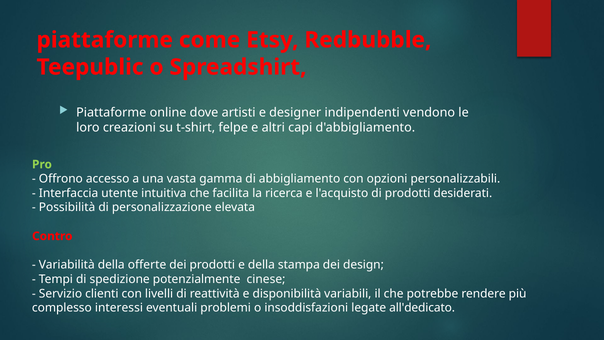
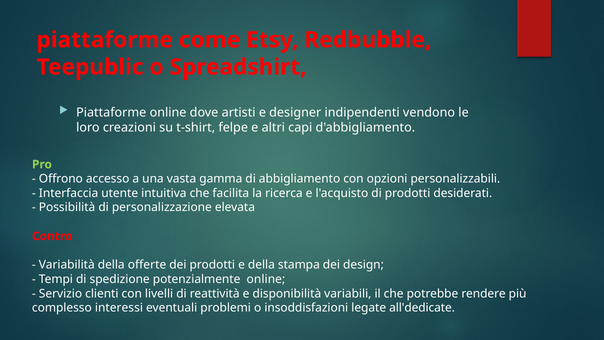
potenzialmente cinese: cinese -> online (266, 279)
all'dedicato: all'dedicato -> all'dedicate (422, 308)
